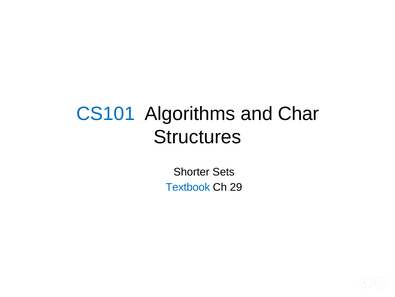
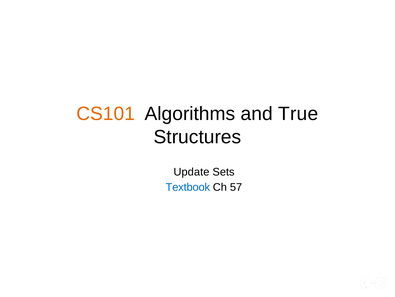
CS101 colour: blue -> orange (106, 114)
Char: Char -> True (298, 114)
Shorter: Shorter -> Update (191, 171)
29: 29 -> 57 (236, 187)
